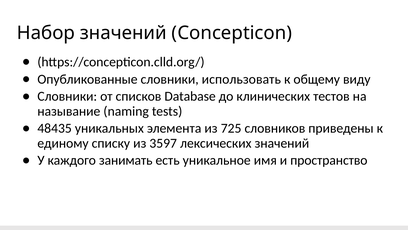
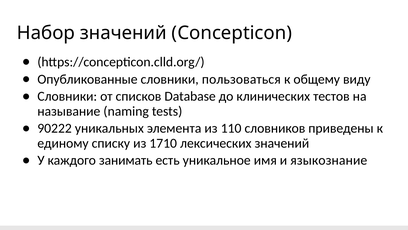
использовать: использовать -> пользоваться (241, 79)
48435: 48435 -> 90222 (55, 128)
725: 725 -> 110 (231, 128)
3597: 3597 -> 1710 (163, 143)
пространство: пространство -> языкознание (329, 160)
